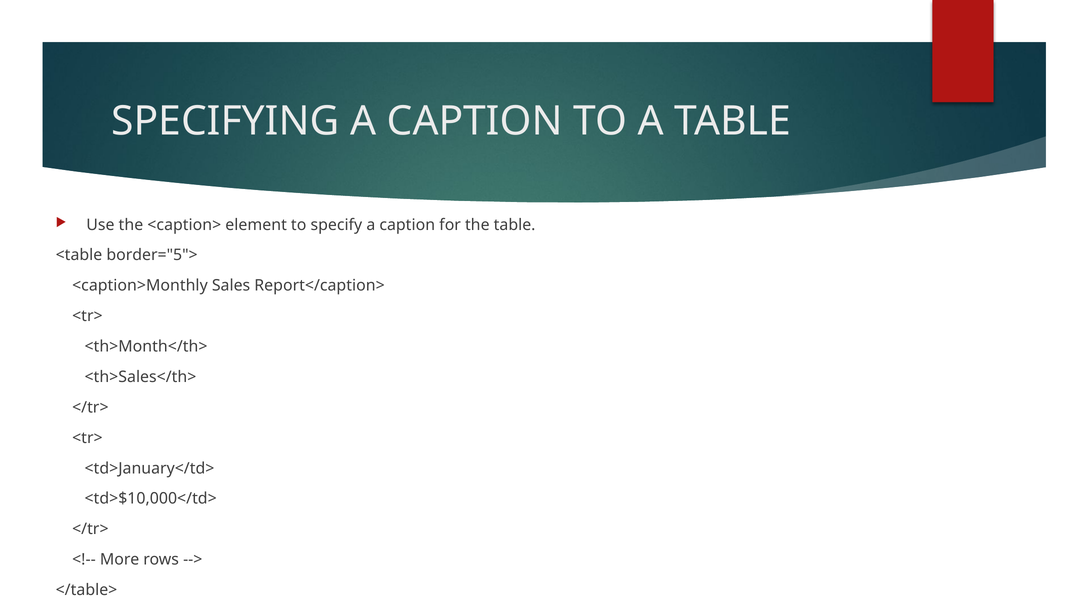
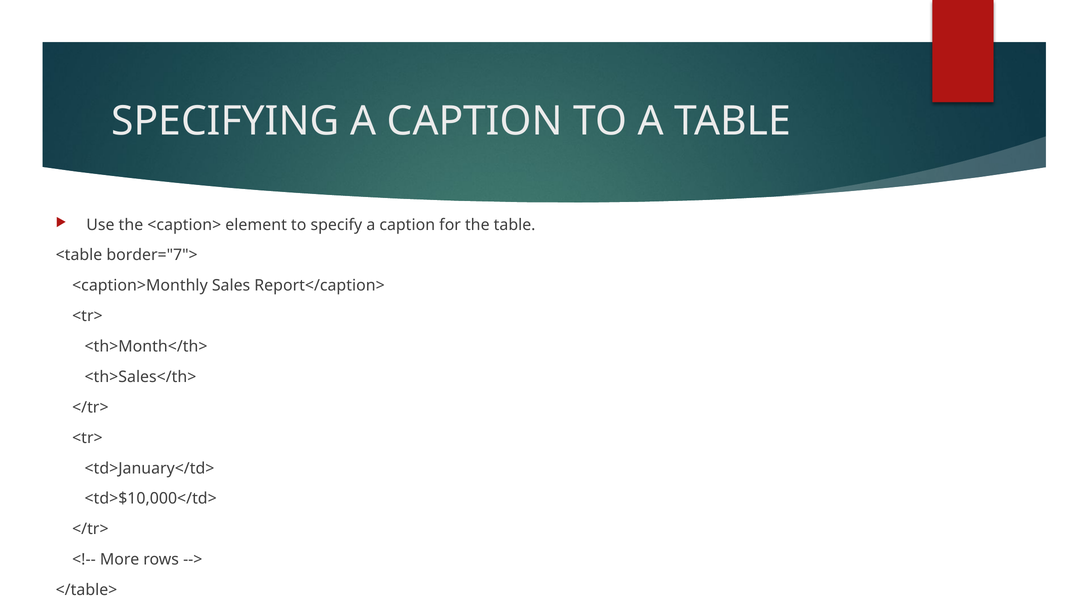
border="5">: border="5"> -> border="7"> (152, 255)
